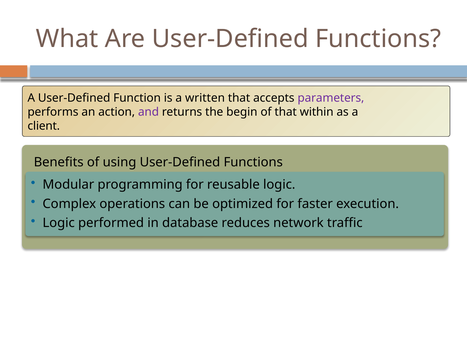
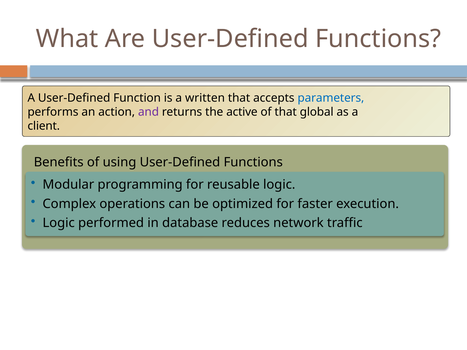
parameters colour: purple -> blue (331, 98)
begin: begin -> active (242, 112)
within: within -> global (317, 112)
